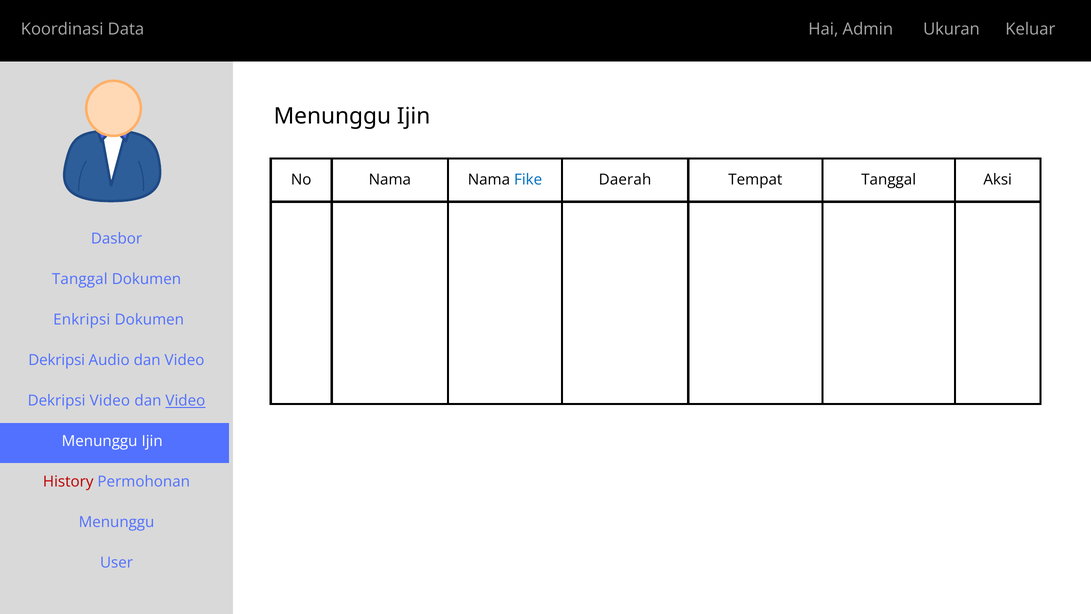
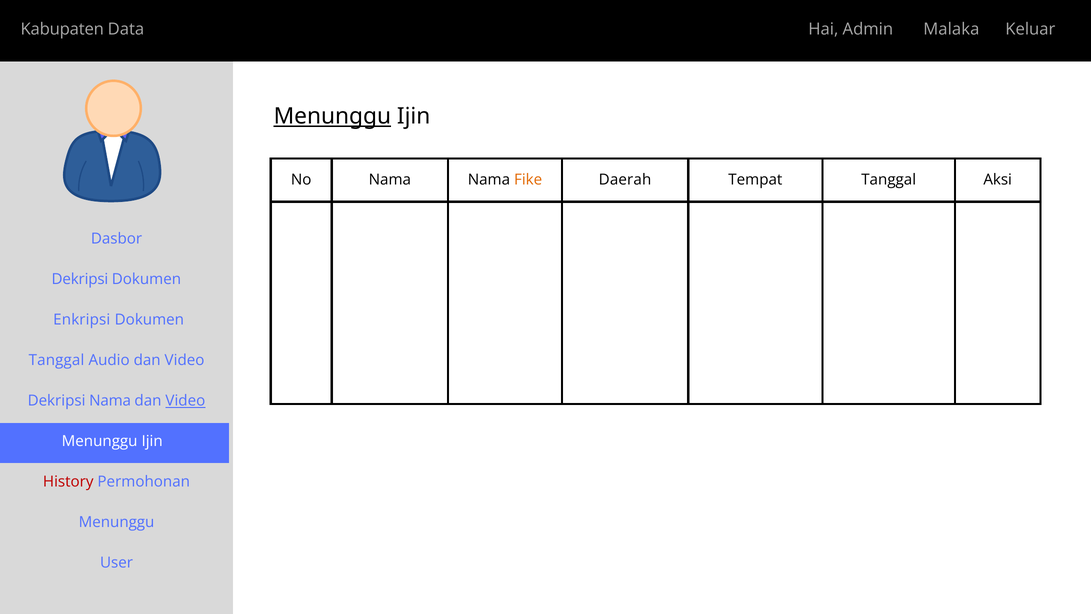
Koordinasi: Koordinasi -> Kabupaten (62, 29)
Ukuran: Ukuran -> Malaka (951, 29)
Menunggu underline: none -> present (332, 116)
Fike colour: blue -> orange (528, 180)
Tanggal: Tanggal -> Dekripsi (80, 279)
Dekripsi: Dekripsi -> Tanggal (57, 360)
Dekripsi Video: Video -> Nama (110, 401)
